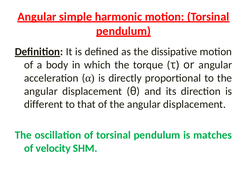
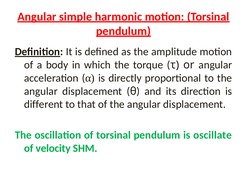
dissipative: dissipative -> amplitude (174, 52)
matches: matches -> oscillate (213, 135)
